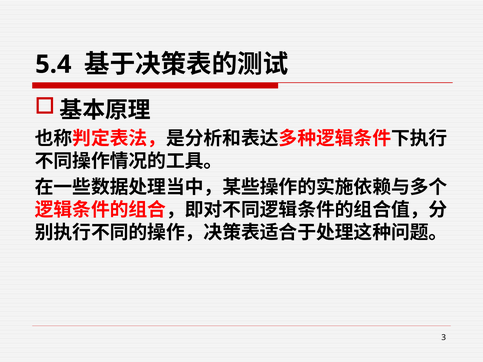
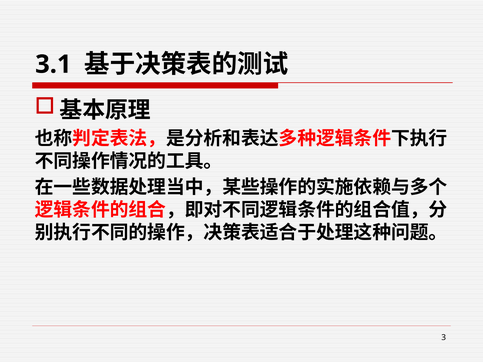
5.4: 5.4 -> 3.1 (53, 64)
